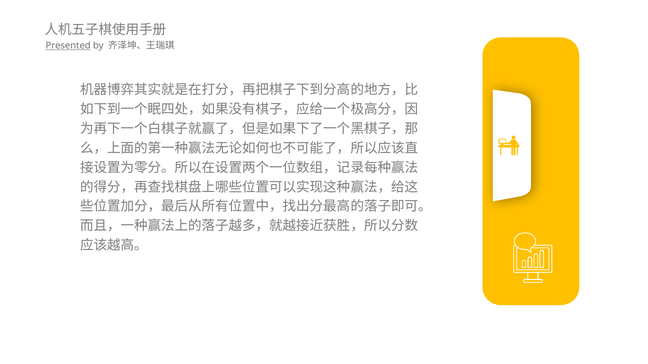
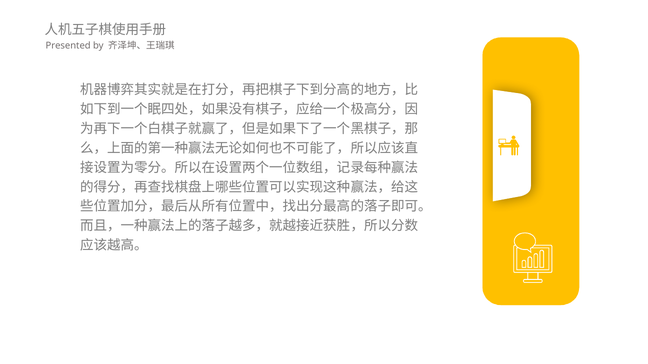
Presented underline: present -> none (68, 46)
